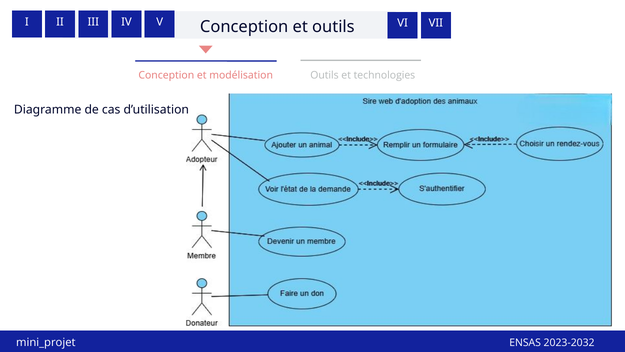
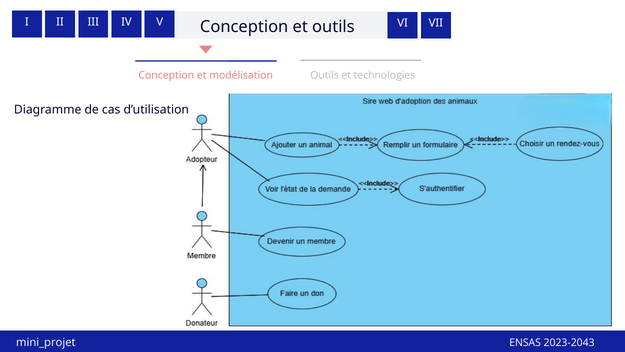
2023-2032: 2023-2032 -> 2023-2043 (569, 342)
